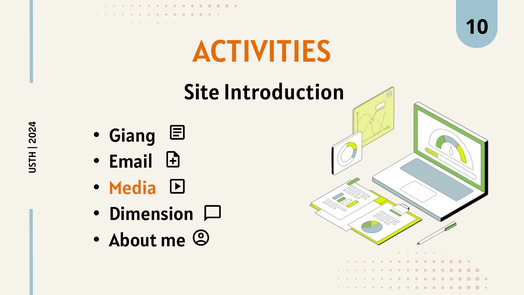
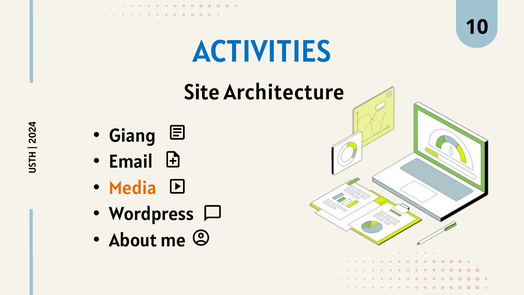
ACTIVITIES colour: orange -> blue (262, 52)
Introduction: Introduction -> Architecture (284, 92)
Dimension: Dimension -> Wordpress (152, 214)
